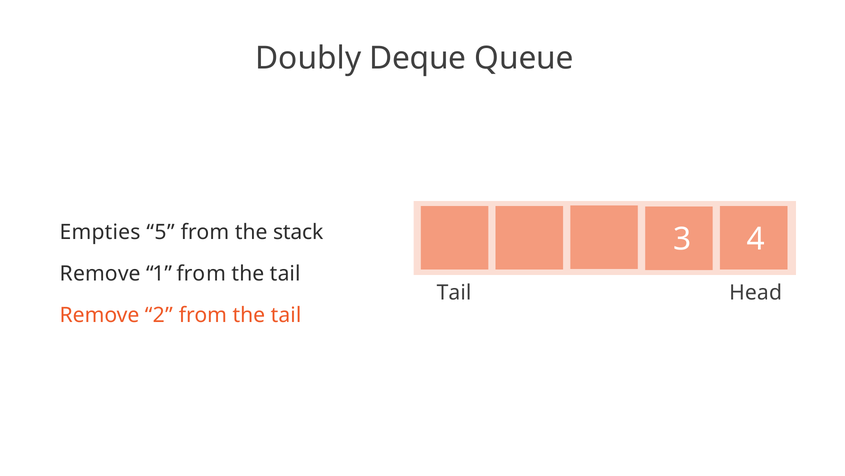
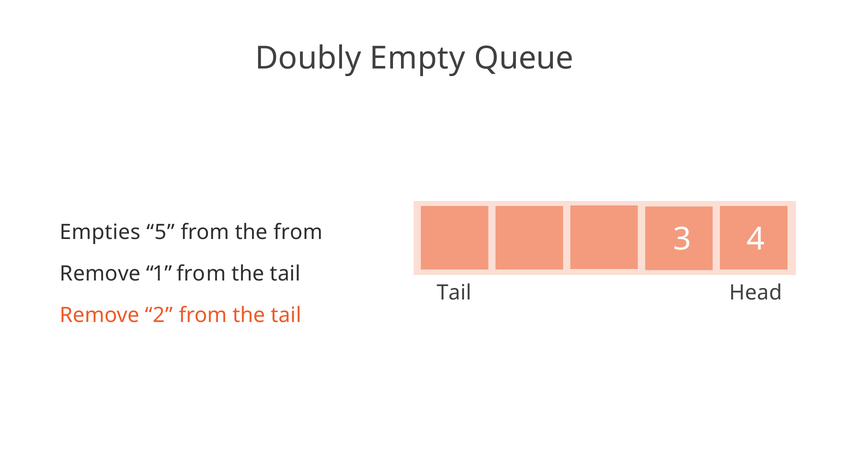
Deque: Deque -> Empty (418, 58)
the stack: stack -> from (298, 232)
